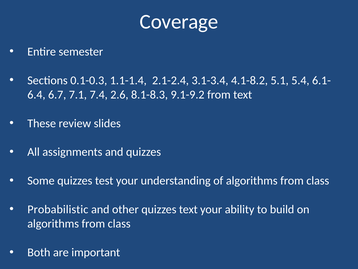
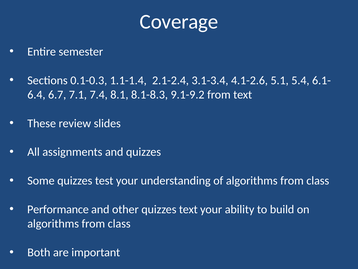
4.1-8.2: 4.1-8.2 -> 4.1-2.6 (249, 80)
2.6: 2.6 -> 8.1 (119, 94)
Probabilistic: Probabilistic -> Performance (58, 209)
